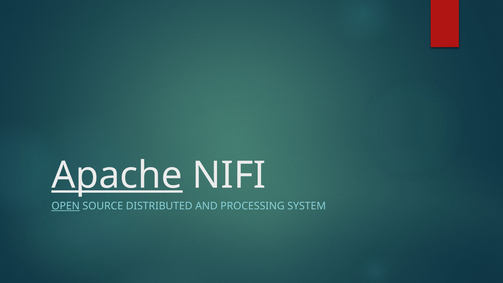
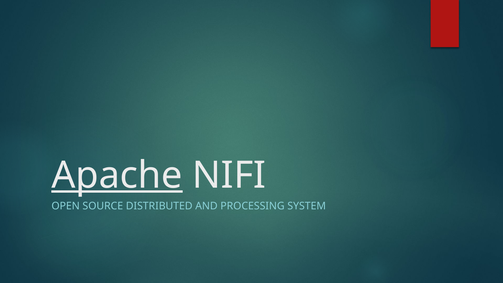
OPEN underline: present -> none (66, 206)
